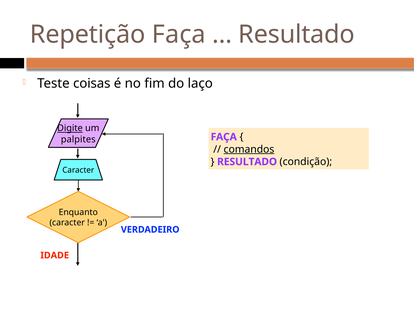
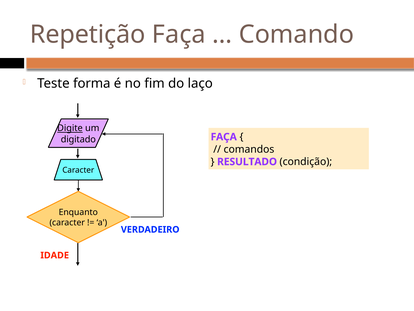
Resultado: Resultado -> Comando (296, 35)
coisas: coisas -> forma (92, 83)
palpites: palpites -> digitado (78, 139)
comandos underline: present -> none (249, 149)
